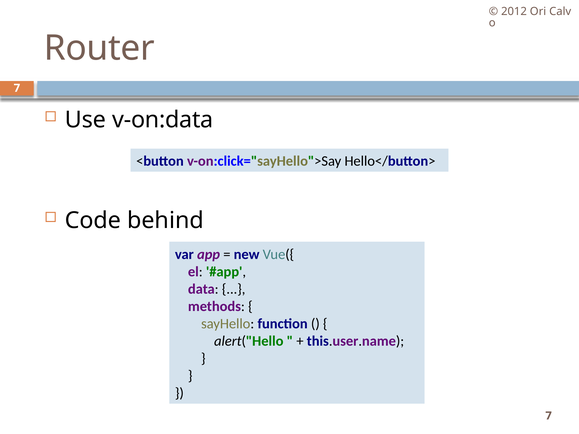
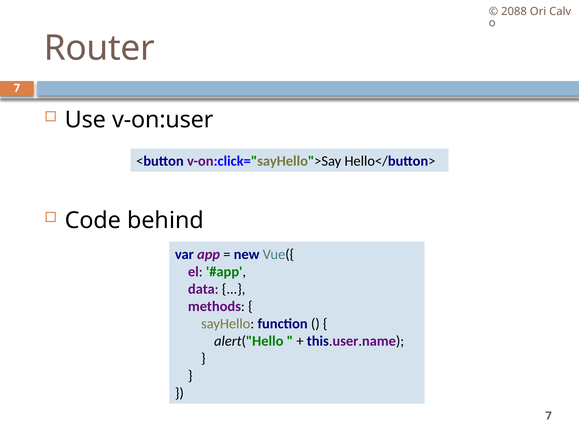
2012: 2012 -> 2088 (514, 11)
v-on:data: v-on:data -> v-on:user (163, 120)
